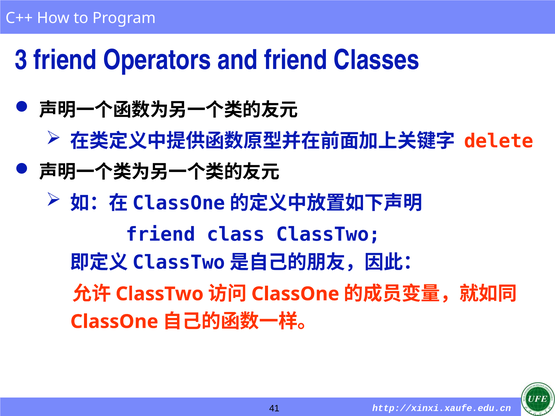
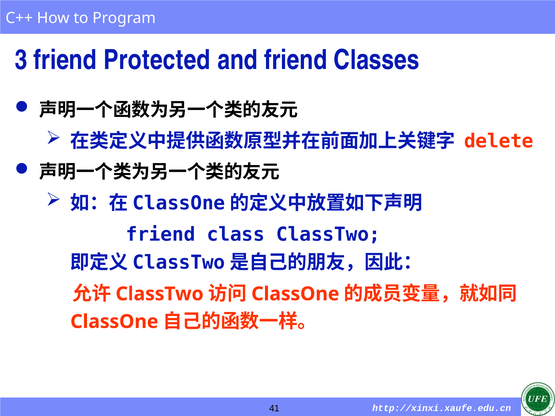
Operators: Operators -> Protected (157, 60)
